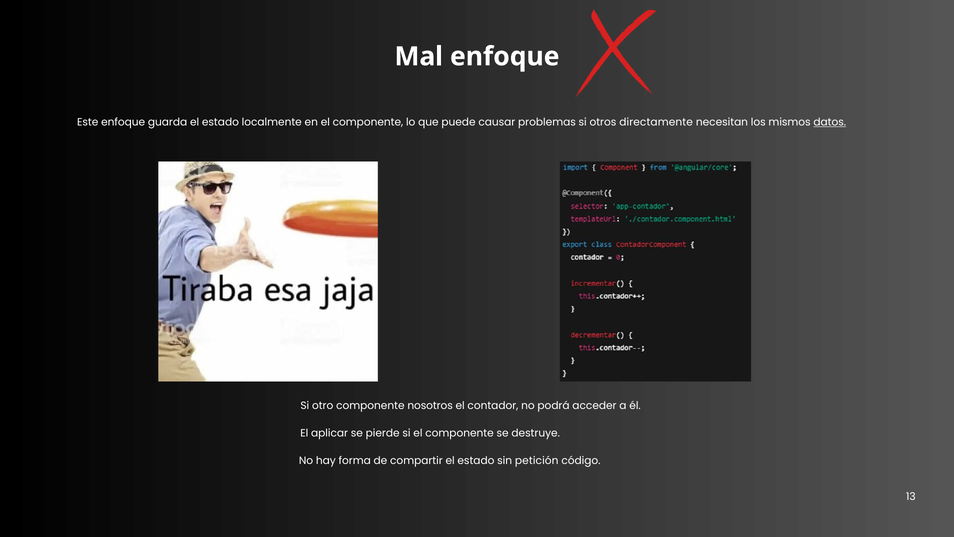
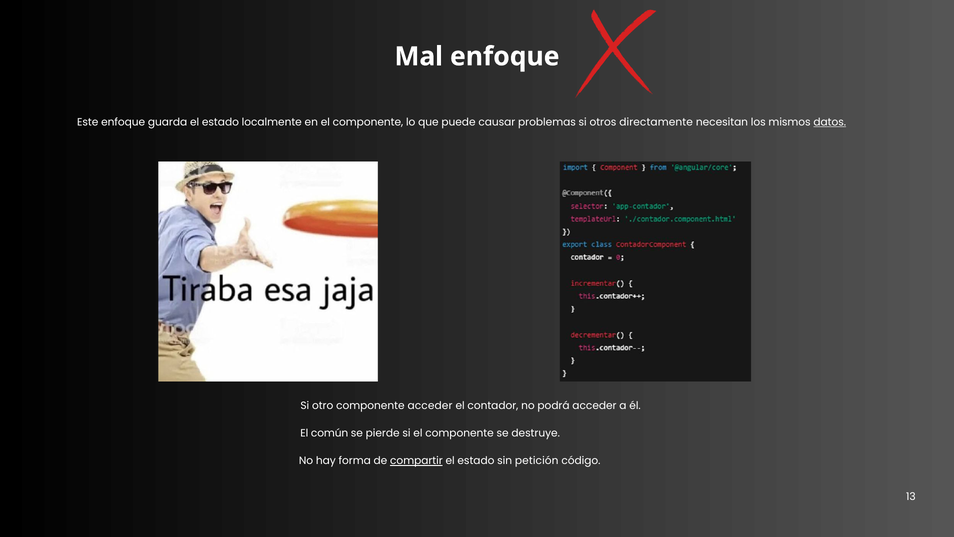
componente nosotros: nosotros -> acceder (430, 405)
aplicar: aplicar -> común (330, 433)
compartir underline: none -> present (416, 461)
